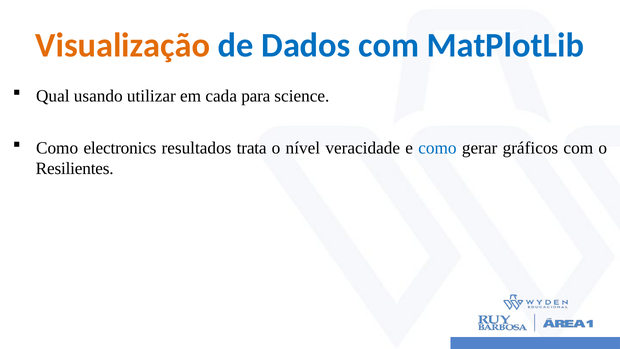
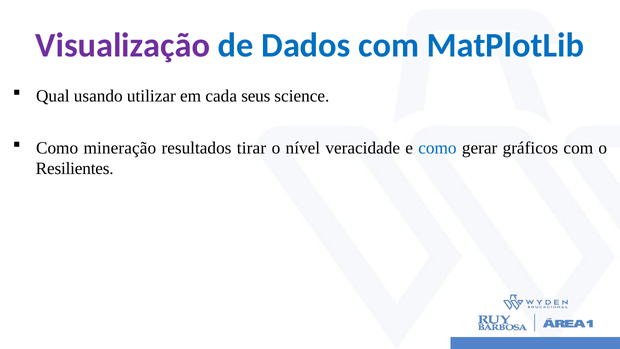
Visualização colour: orange -> purple (123, 45)
para: para -> seus (256, 96)
electronics: electronics -> mineração (120, 148)
trata: trata -> tirar (251, 148)
